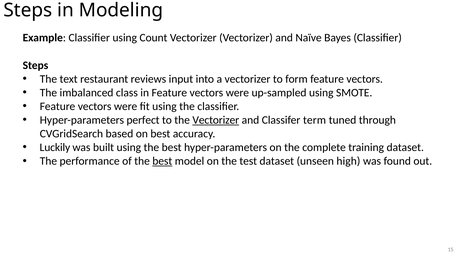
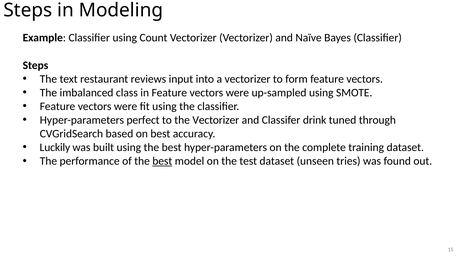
Vectorizer underline: present -> none (216, 120)
term: term -> drink (315, 120)
high: high -> tries (348, 161)
